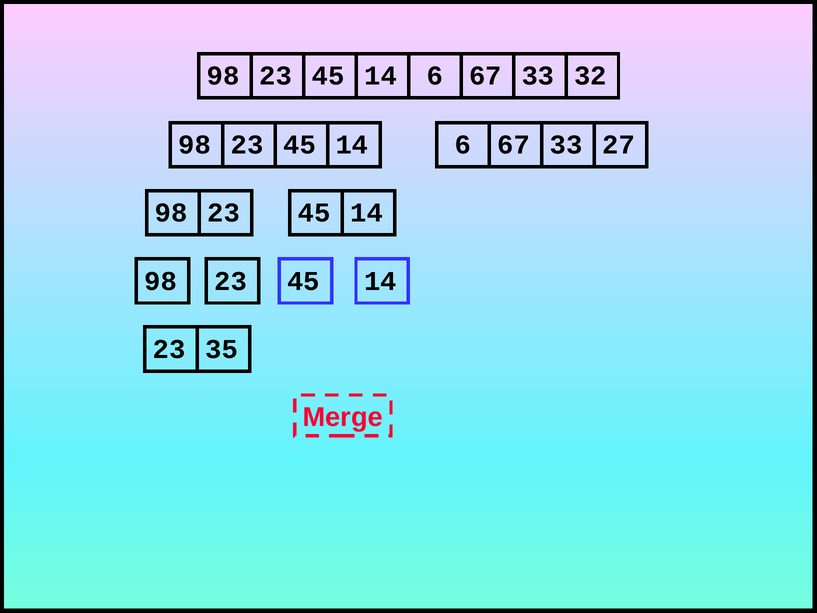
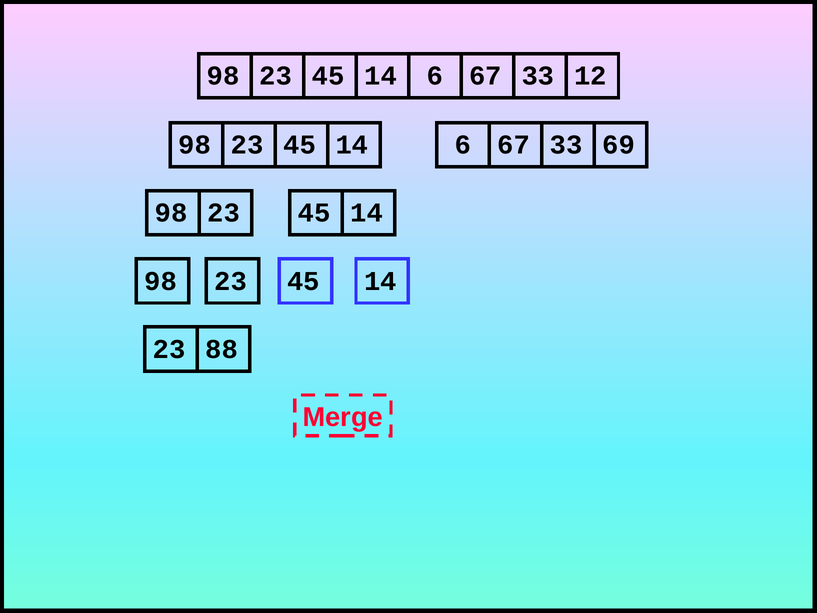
32: 32 -> 12 (590, 76)
27: 27 -> 69 (619, 145)
35: 35 -> 88 (222, 349)
